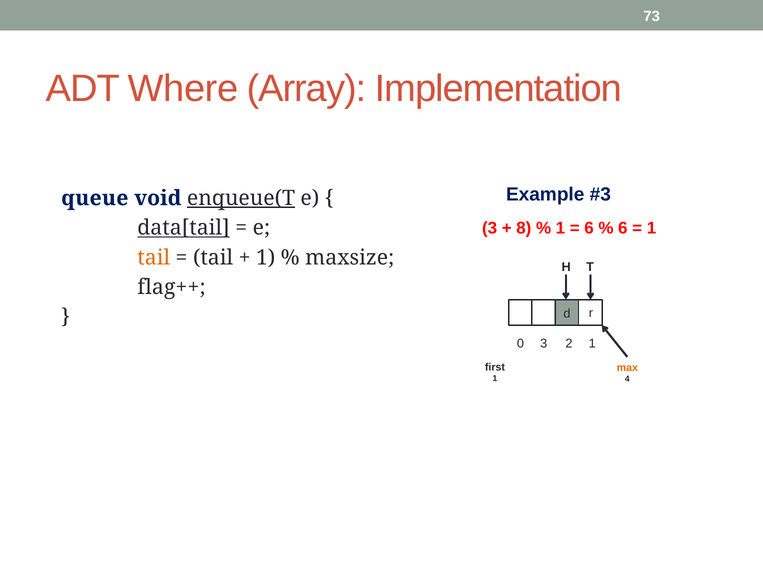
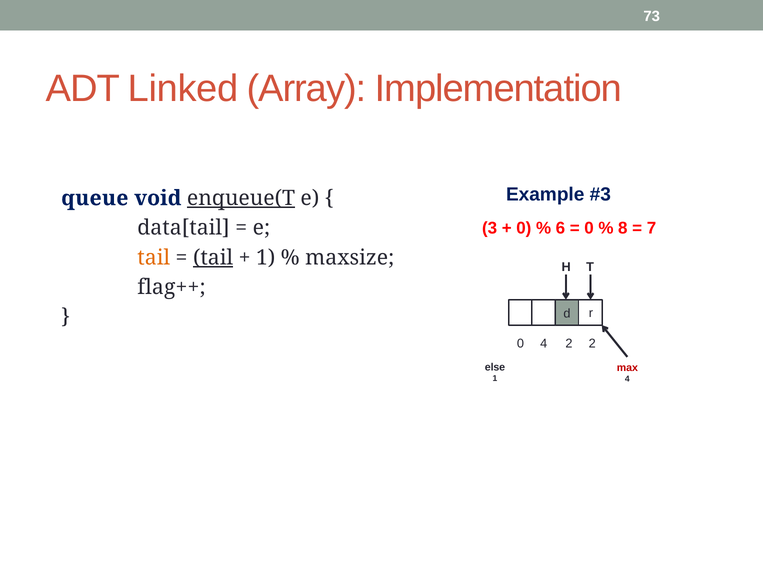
Where: Where -> Linked (183, 88)
8: 8 -> 0 (524, 228)
1: 1 -> 6 (560, 228)
6: 6 -> 0 (589, 228)
6: 6 -> 8 (623, 228)
1: 1 -> 7 (651, 228)
data[tail underline: present -> none (184, 228)
tail underline: none -> present (213, 258)
0 3: 3 -> 4 (544, 344)
2 1: 1 -> 2 (592, 344)
first: first -> else (495, 367)
max colour: orange -> red (627, 368)
